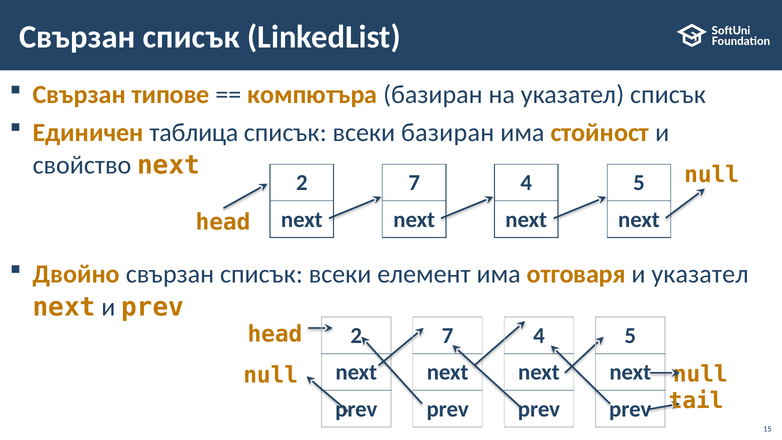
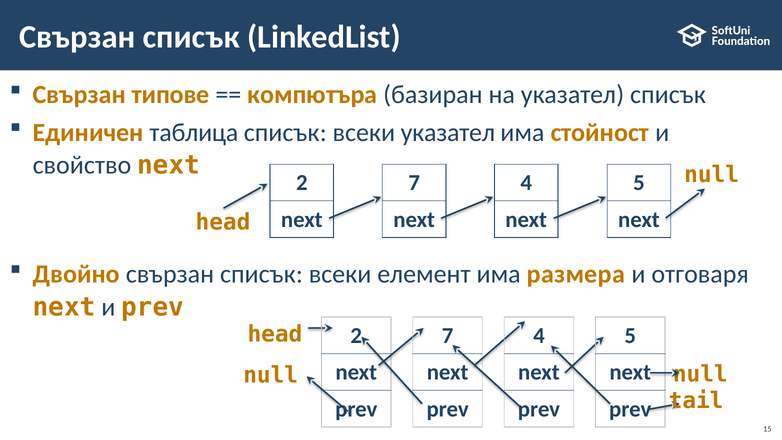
всеки базиран: базиран -> указател (448, 132)
отговаря: отговаря -> размера (576, 274)
и указател: указател -> отговаря (700, 274)
